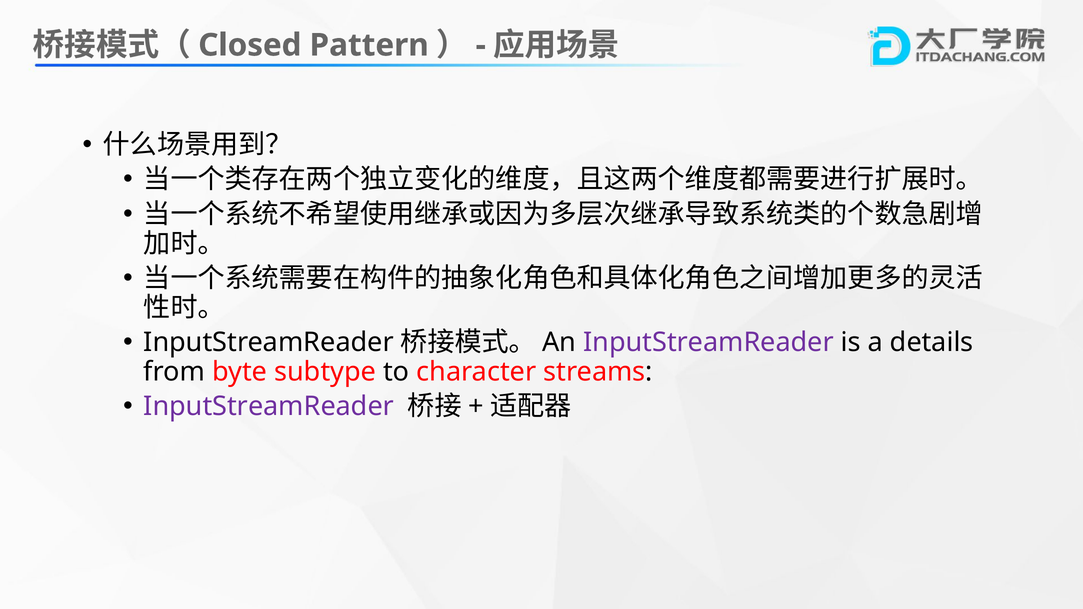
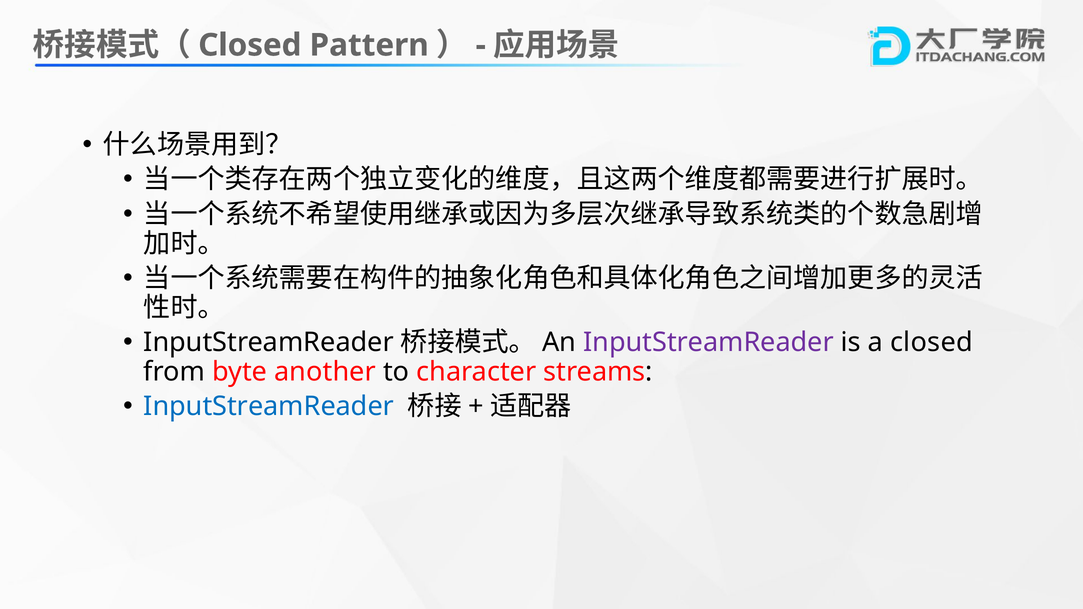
a details: details -> closed (932, 343)
subtype: subtype -> another (325, 372)
InputStreamReader colour: purple -> blue (269, 407)
